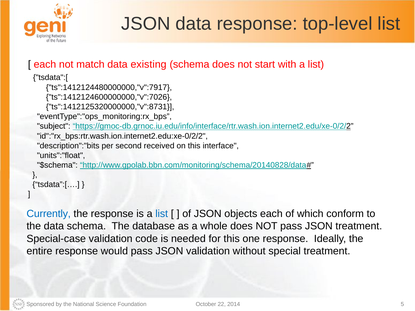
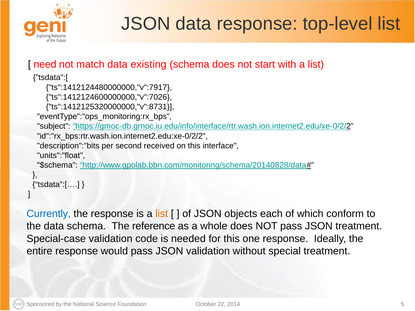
each: each -> need (45, 64)
list colour: blue -> orange (162, 214)
database: database -> reference (154, 226)
